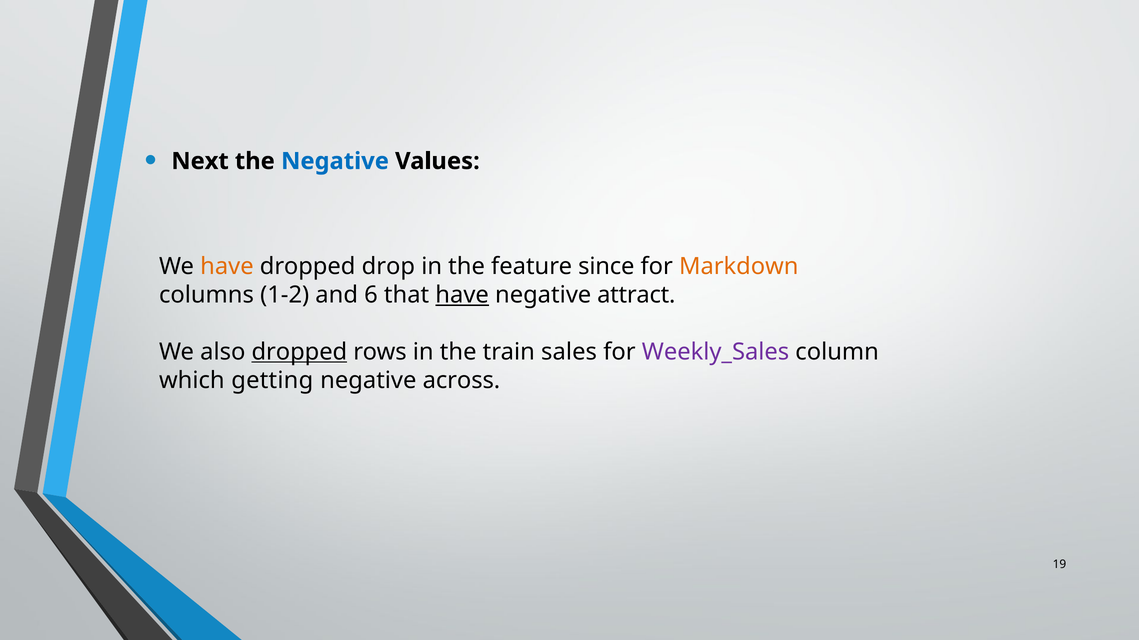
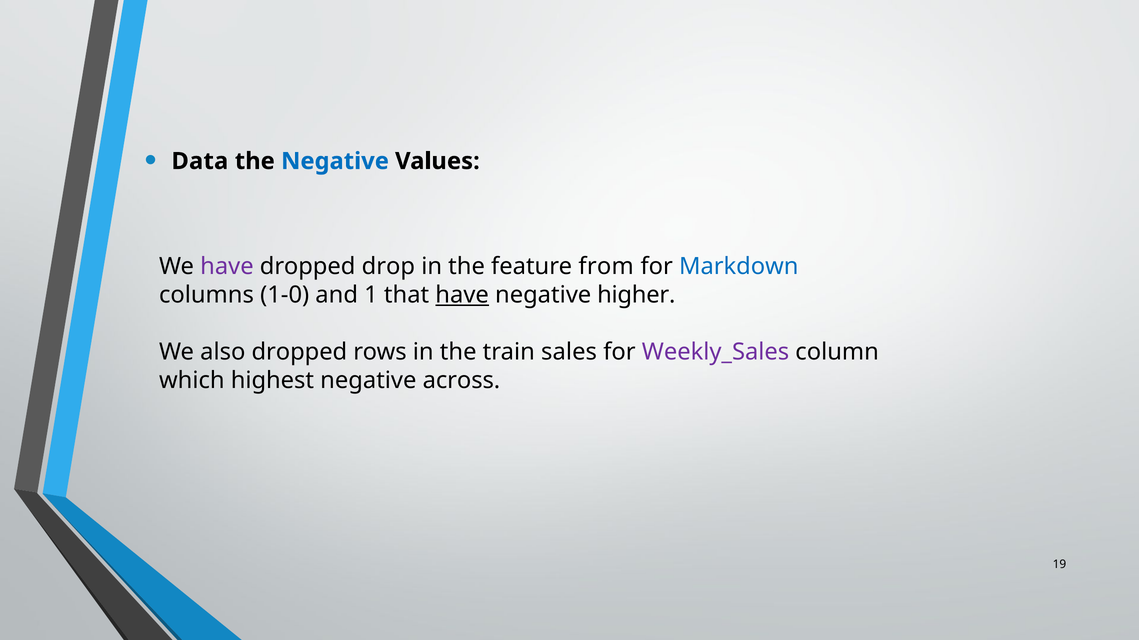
Next: Next -> Data (200, 161)
have colour: orange -> purple (227, 267)
since: since -> from (606, 267)
Markdown colour: orange -> blue (739, 267)
1-2: 1-2 -> 1-0 (285, 295)
6: 6 -> 1 (371, 295)
attract: attract -> higher (636, 295)
dropped underline: present -> none (299, 352)
getting: getting -> highest (272, 381)
